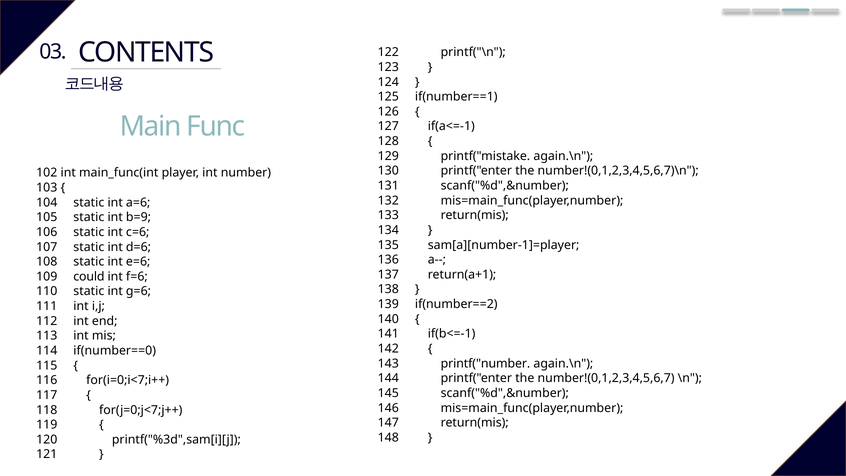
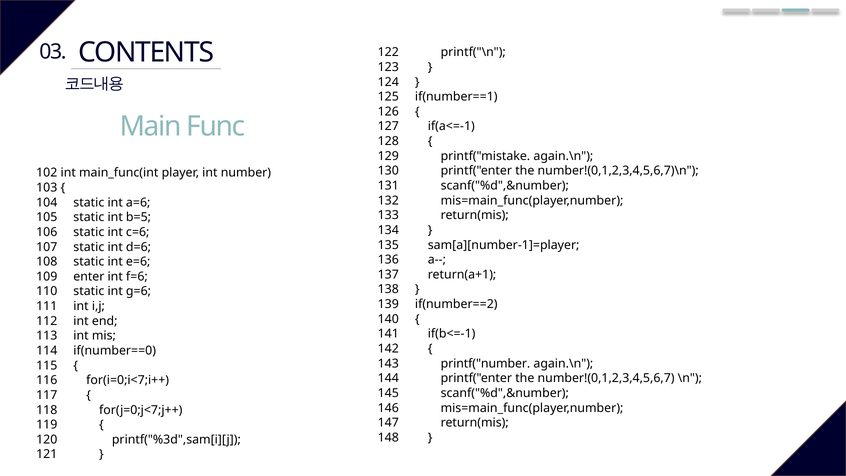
b=9: b=9 -> b=5 (139, 217)
could: could -> enter (89, 277)
